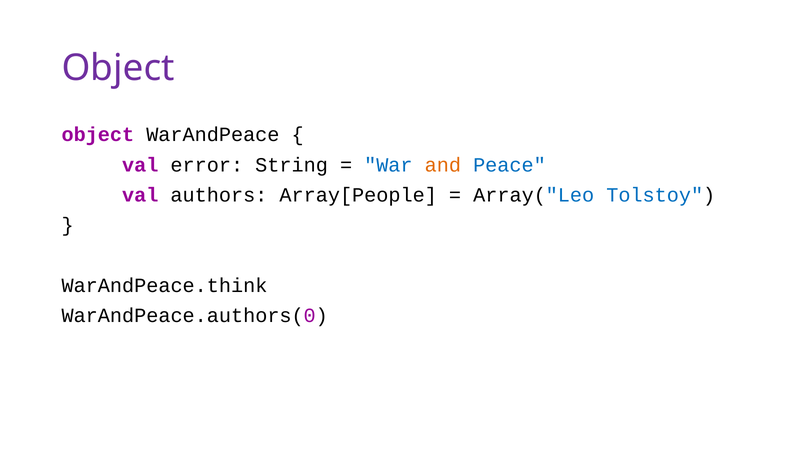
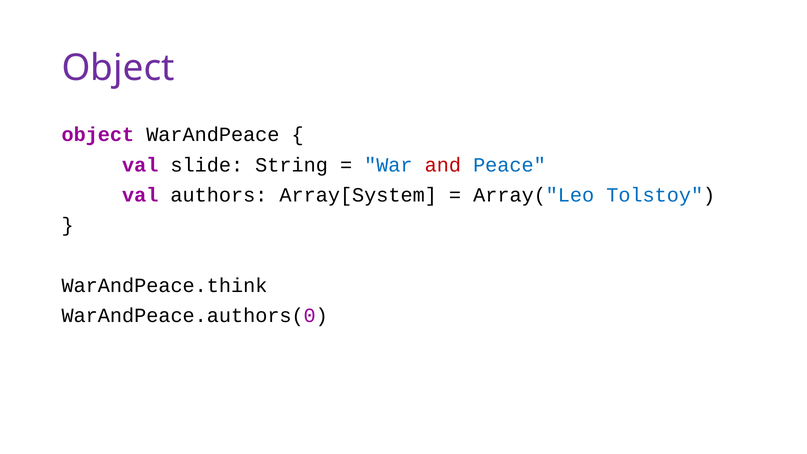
error: error -> slide (207, 165)
and colour: orange -> red (443, 165)
Array[People: Array[People -> Array[System (358, 195)
